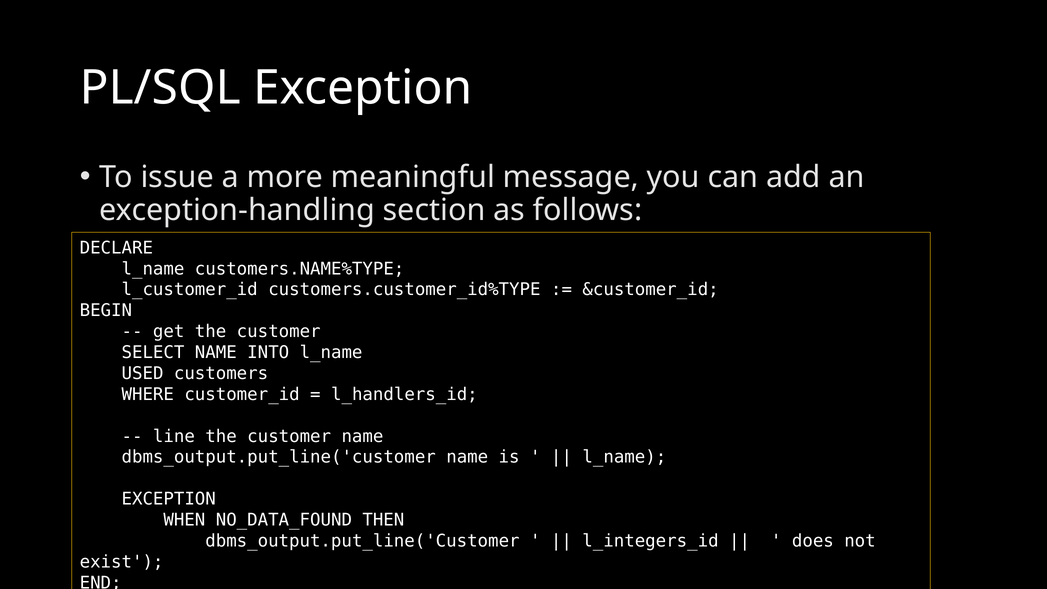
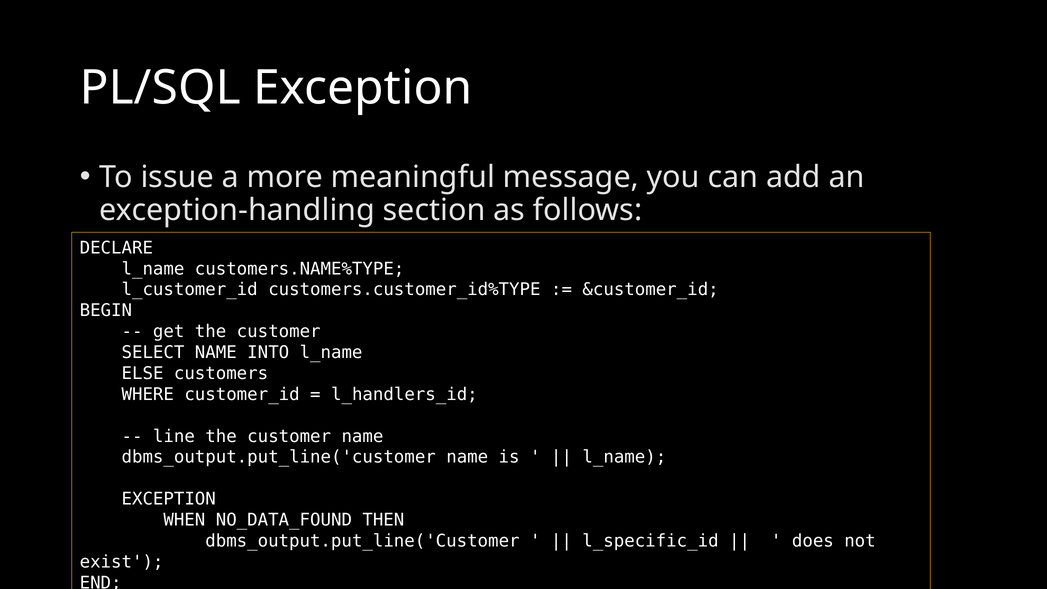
USED: USED -> ELSE (143, 373)
l_integers_id: l_integers_id -> l_specific_id (650, 541)
